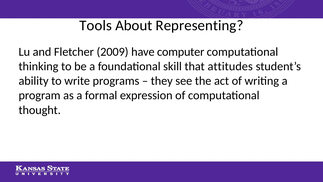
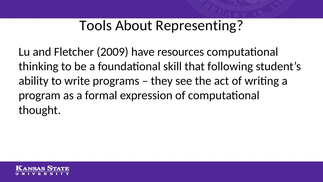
computer: computer -> resources (181, 52)
attitudes: attitudes -> following (230, 66)
